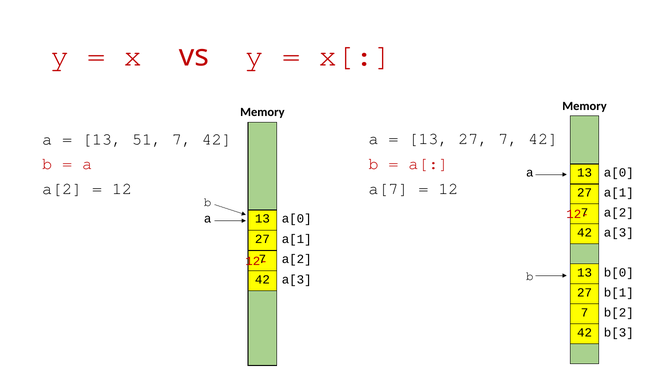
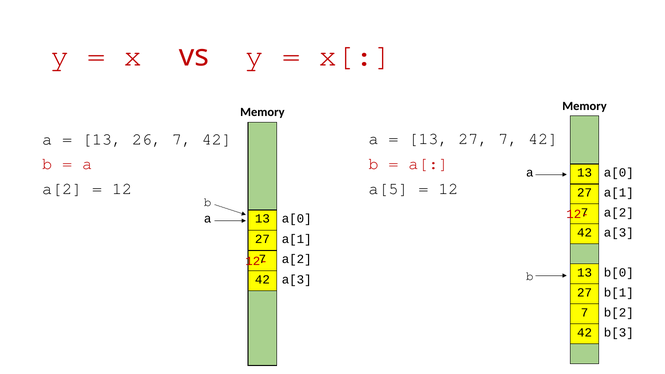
51: 51 -> 26 (147, 139)
a[7: a[7 -> a[5 (388, 189)
